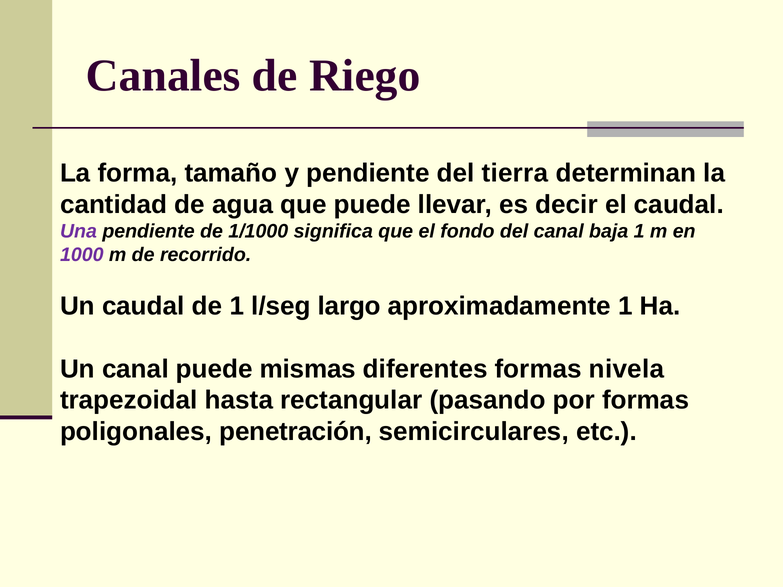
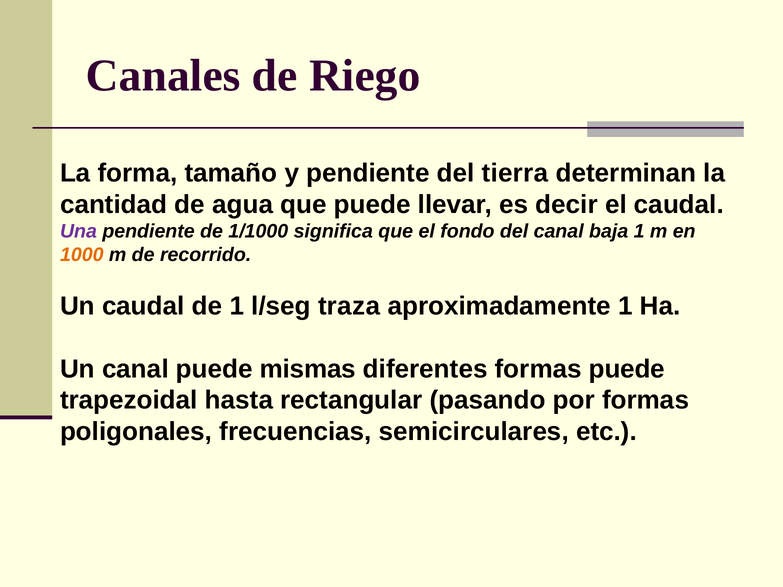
1000 colour: purple -> orange (82, 255)
largo: largo -> traza (349, 306)
formas nivela: nivela -> puede (627, 369)
penetración: penetración -> frecuencias (295, 432)
